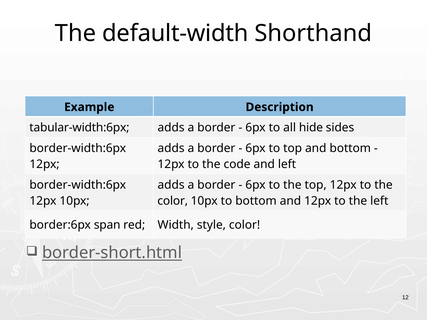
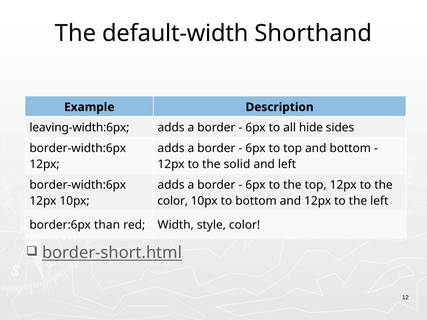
tabular-width:6px: tabular-width:6px -> leaving-width:6px (79, 128)
code: code -> solid (237, 164)
span: span -> than (107, 225)
